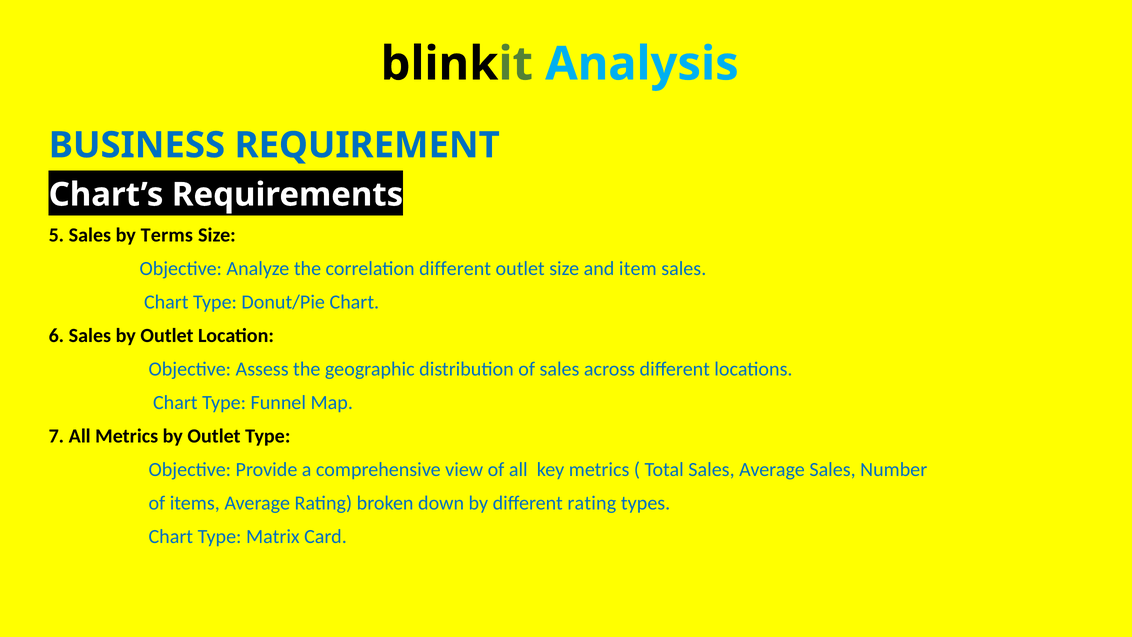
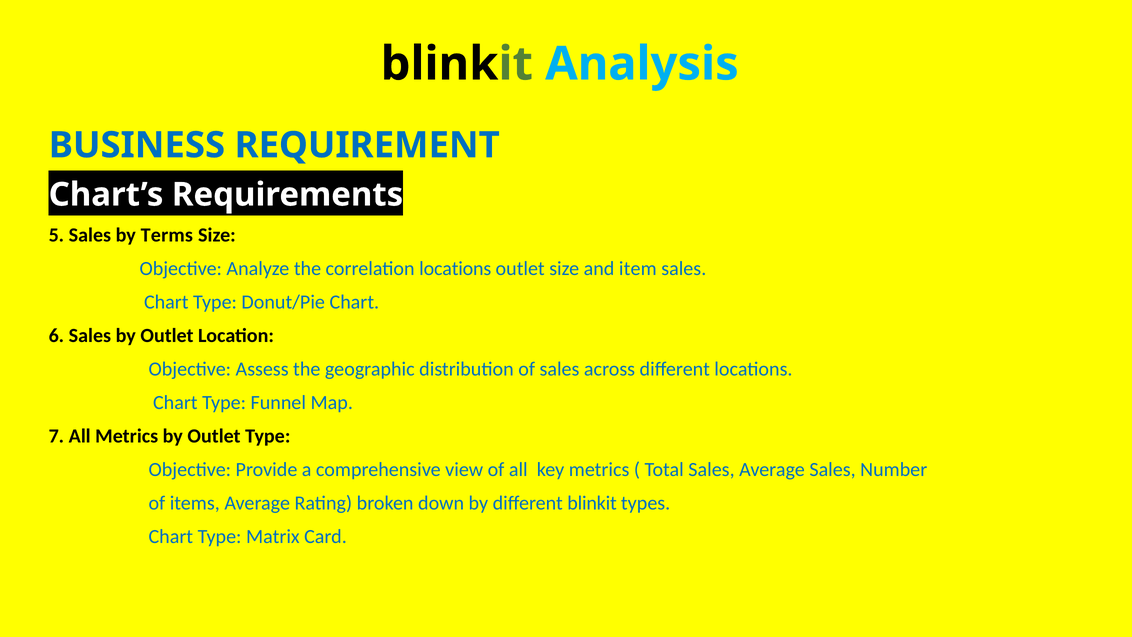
correlation different: different -> locations (455, 269)
different rating: rating -> blinkit (592, 503)
